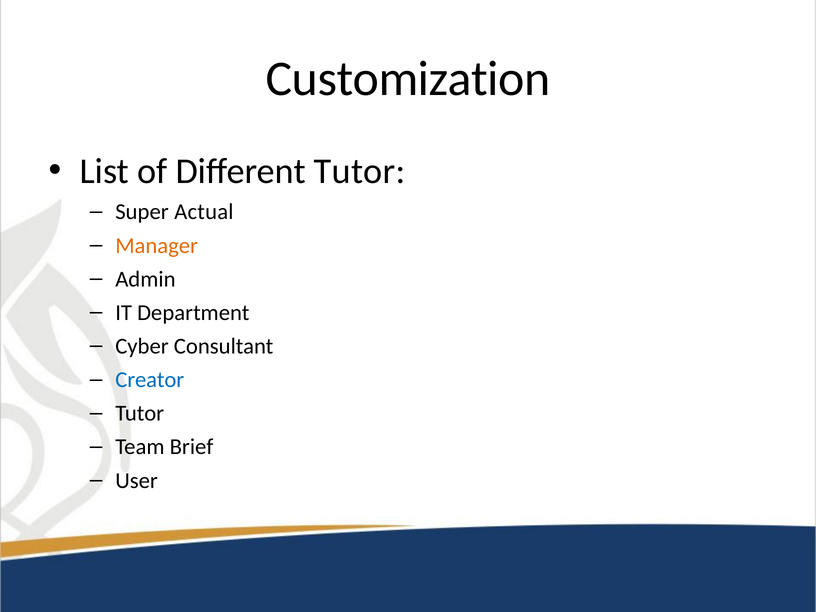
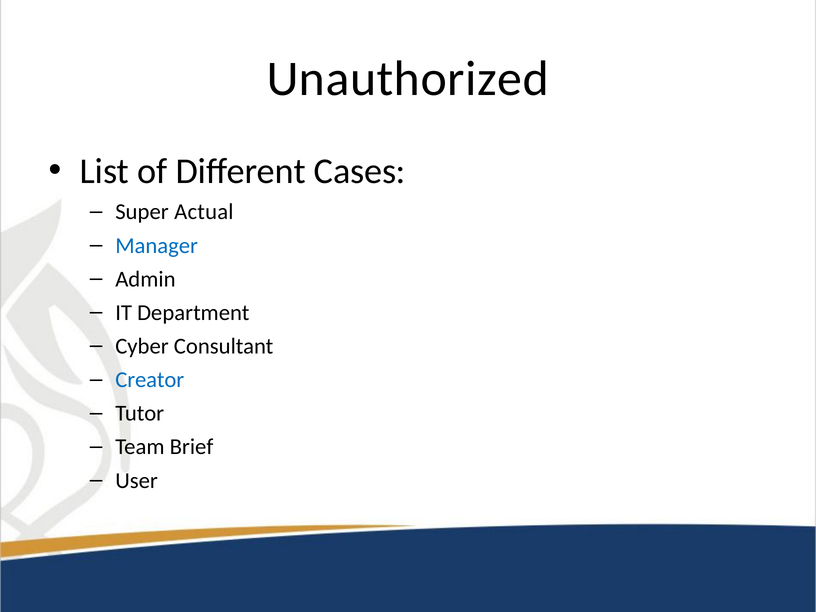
Customization: Customization -> Unauthorized (408, 79)
Different Tutor: Tutor -> Cases (360, 171)
Manager colour: orange -> blue (157, 246)
